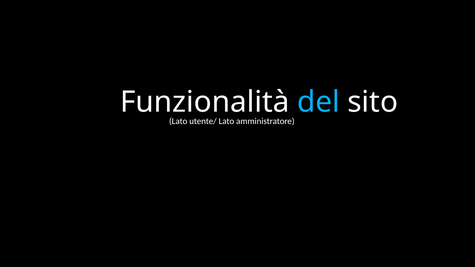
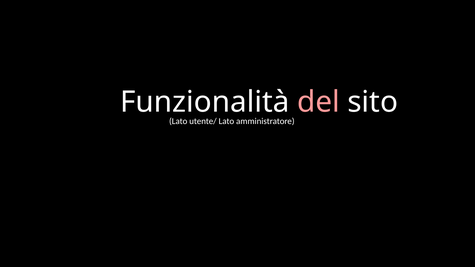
del colour: light blue -> pink (318, 102)
